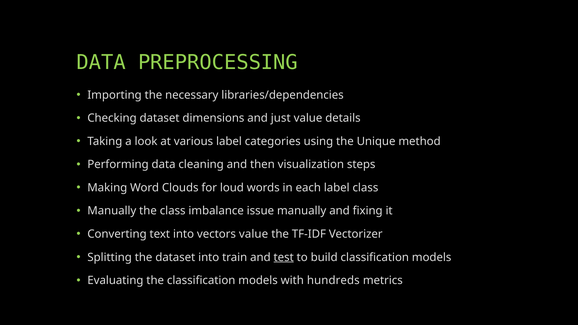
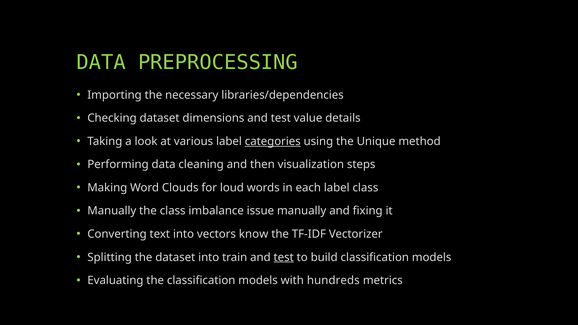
dimensions and just: just -> test (281, 118)
categories underline: none -> present (273, 141)
vectors value: value -> know (254, 234)
